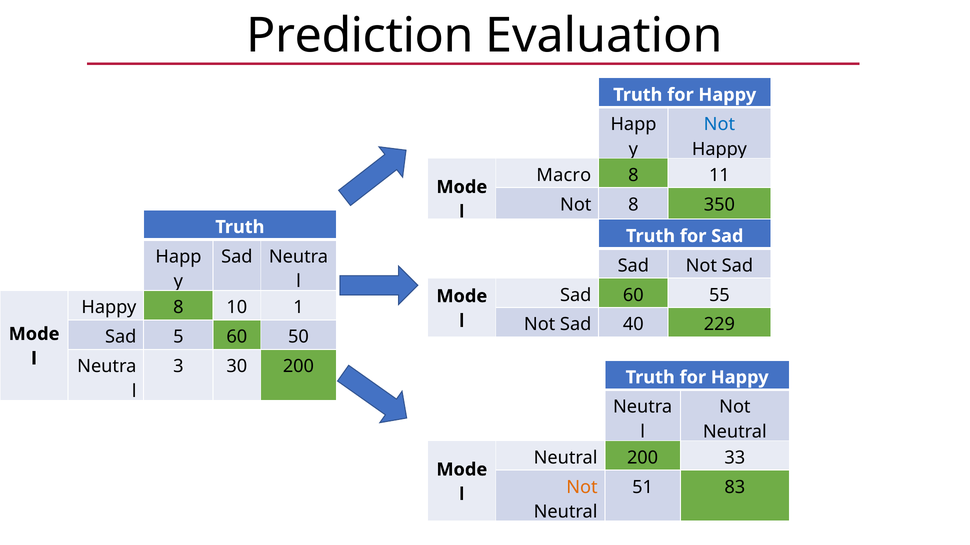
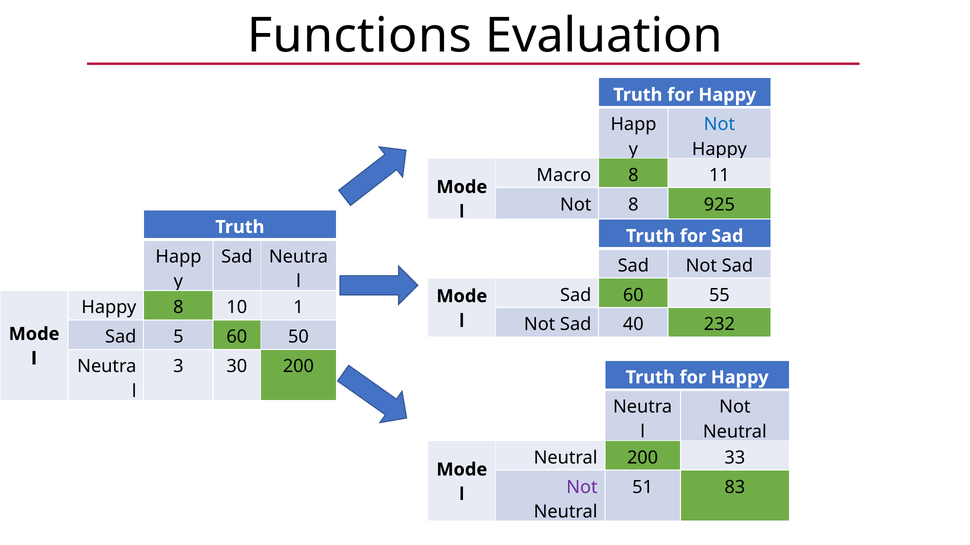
Prediction: Prediction -> Functions (359, 36)
350: 350 -> 925 (719, 205)
229: 229 -> 232 (719, 325)
Not colour: orange -> purple (582, 488)
